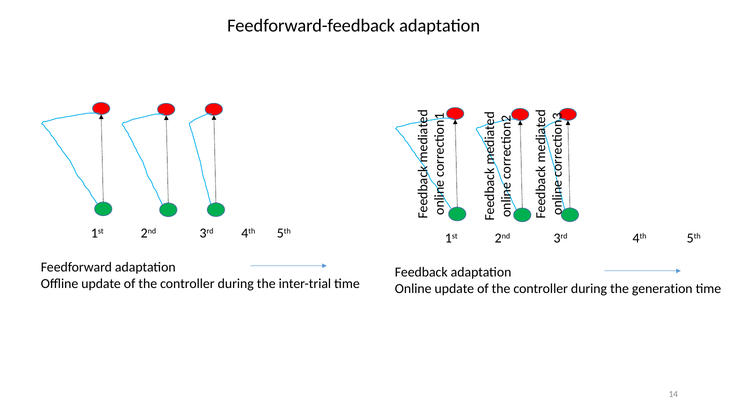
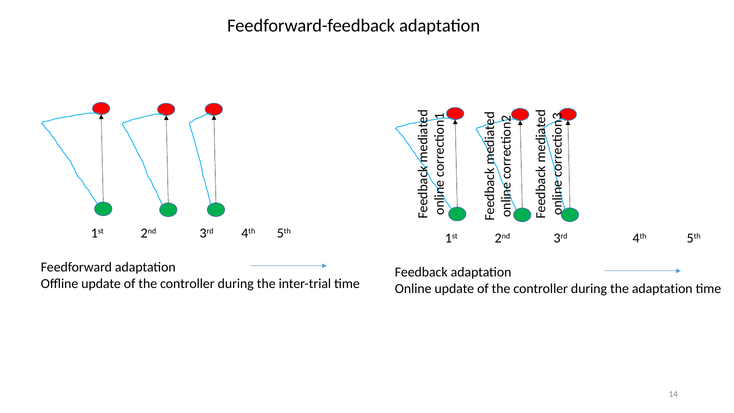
the generation: generation -> adaptation (662, 289)
